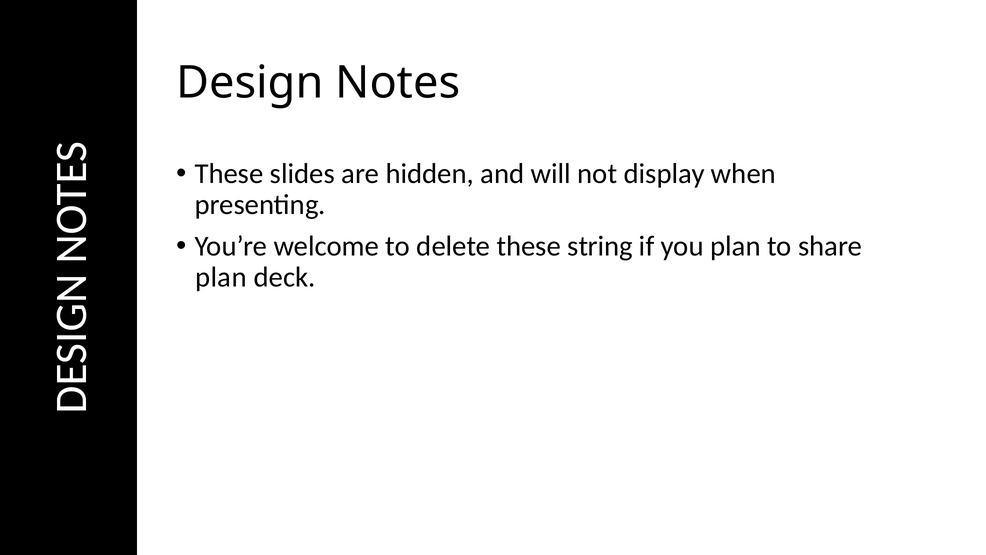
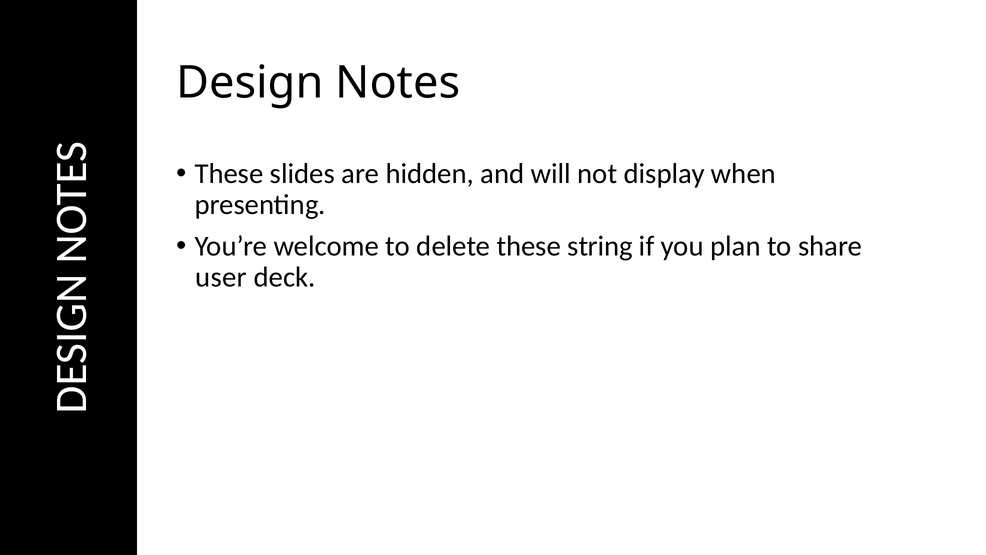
plan: plan -> user (221, 277)
